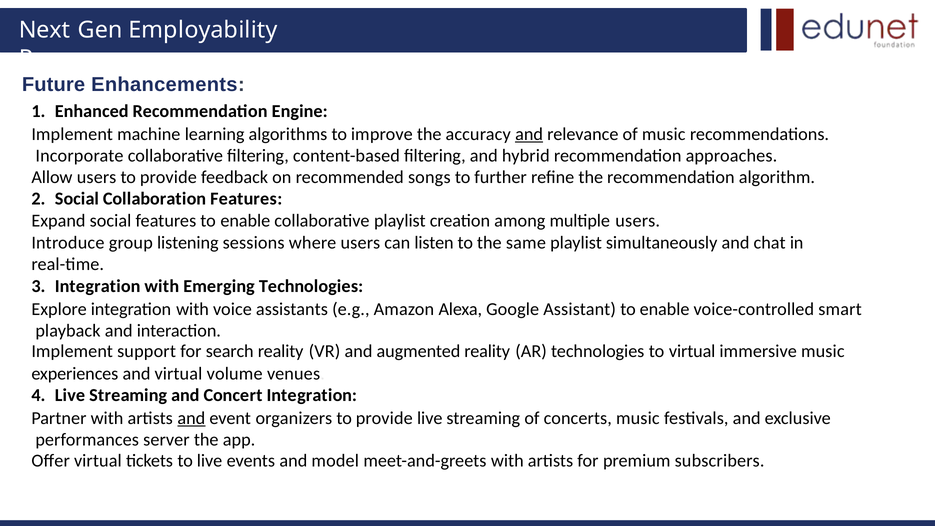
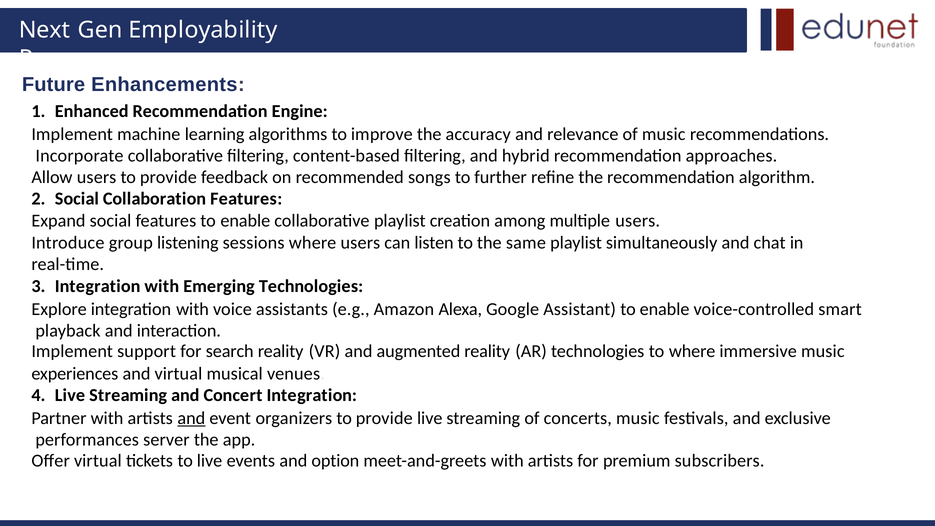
and underline: present -> none (529, 134)
to virtual: virtual -> where (692, 351)
volume: volume -> musical (235, 374)
model: model -> option (335, 461)
